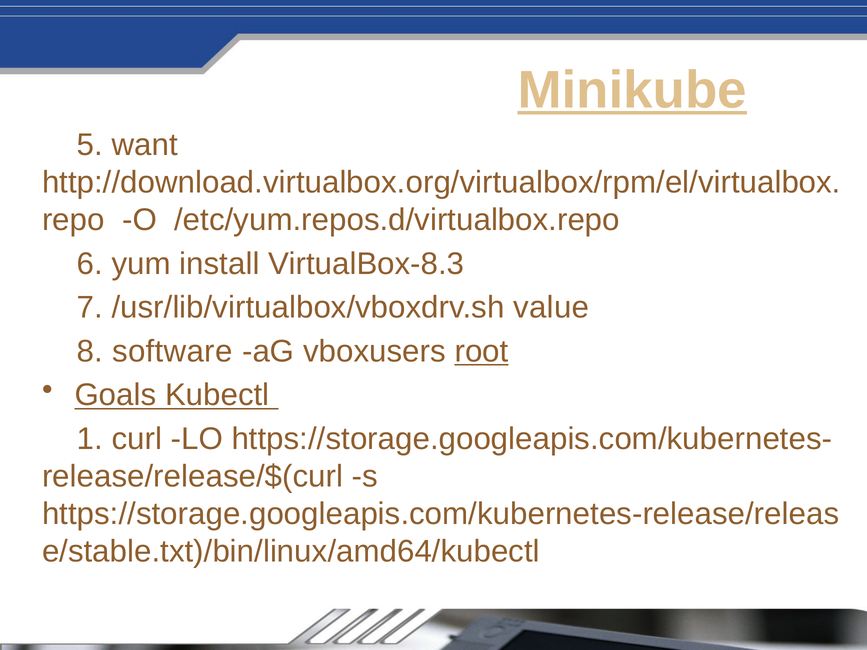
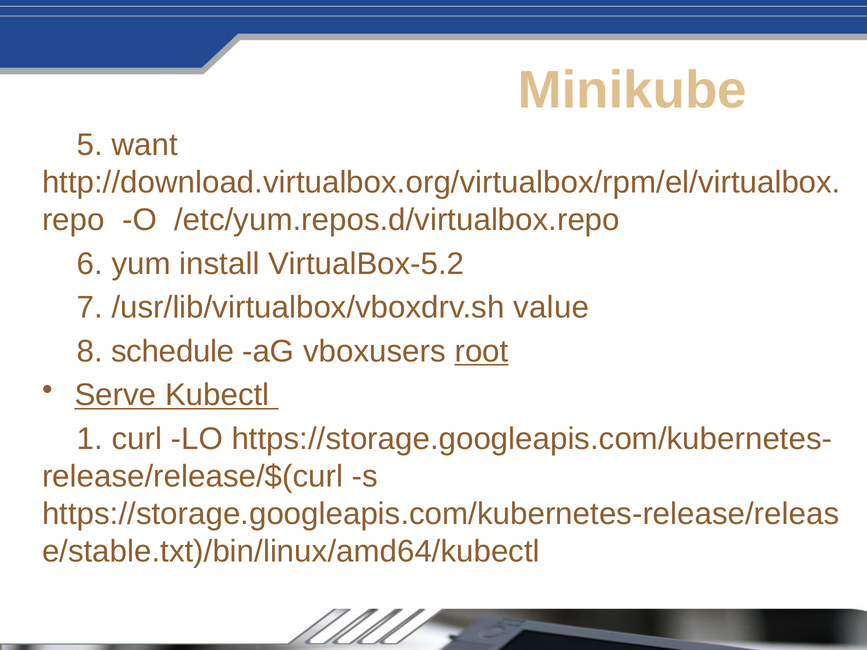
Minikube underline: present -> none (632, 90)
VirtualBox-8.3: VirtualBox-8.3 -> VirtualBox-5.2 (366, 264)
software: software -> schedule (173, 351)
Goals: Goals -> Serve (115, 395)
